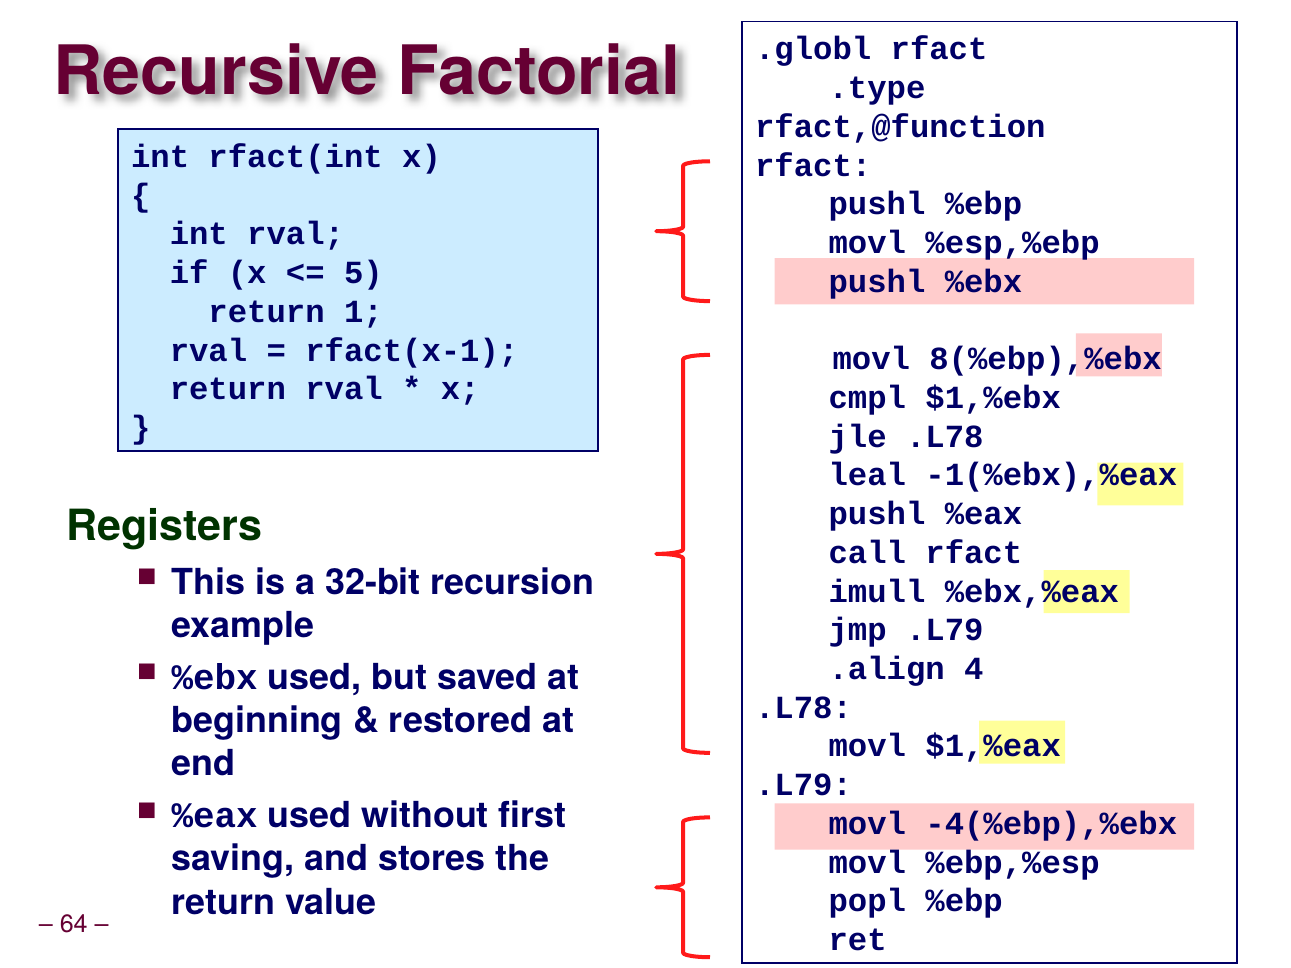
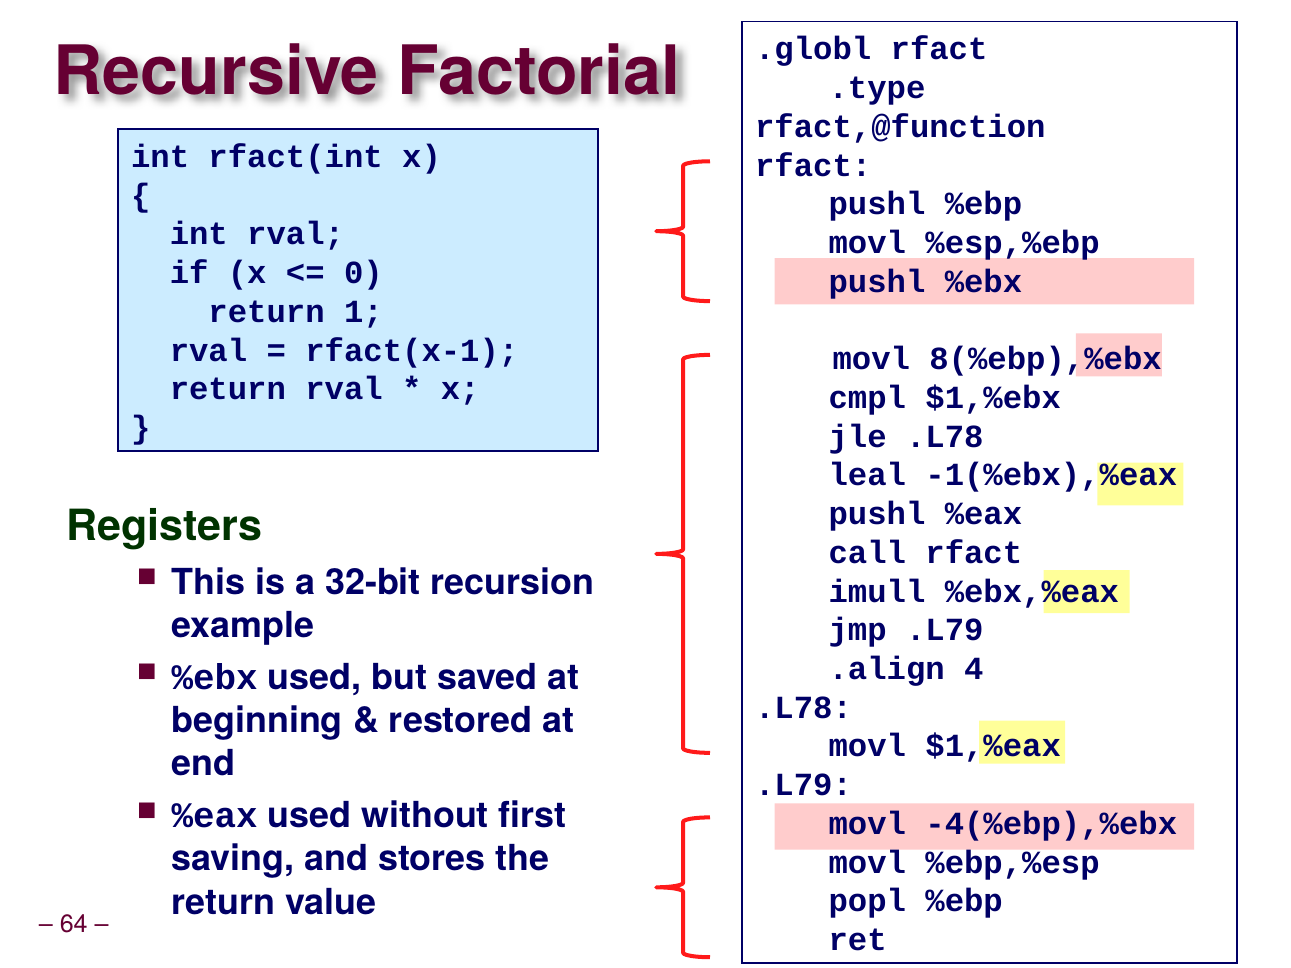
5: 5 -> 0 (363, 273)
